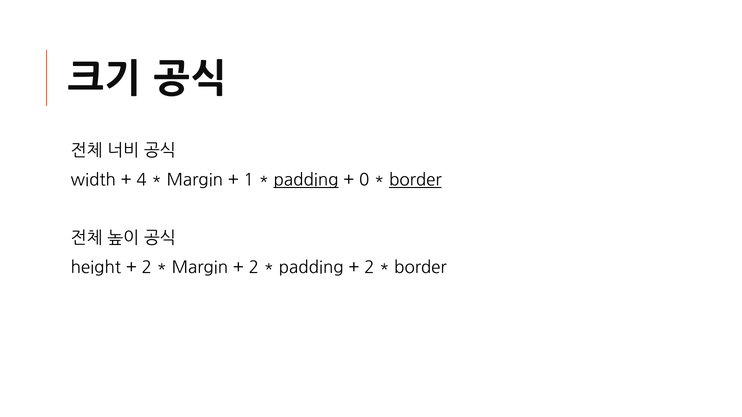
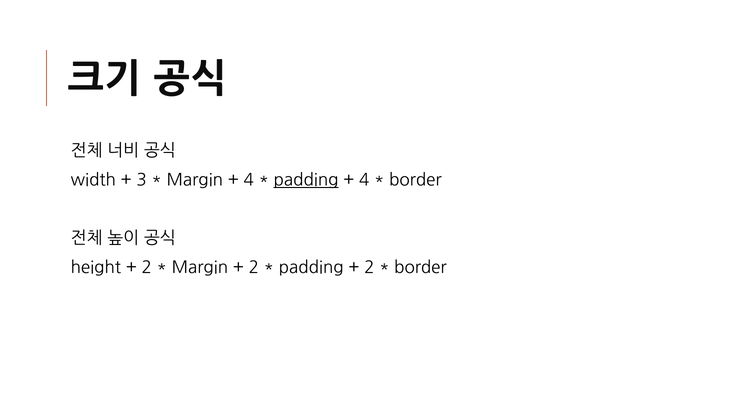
4: 4 -> 3 (142, 180)
1: 1 -> 4 (249, 180)
0: 0 -> 4 (364, 180)
border underline: present -> none (415, 180)
